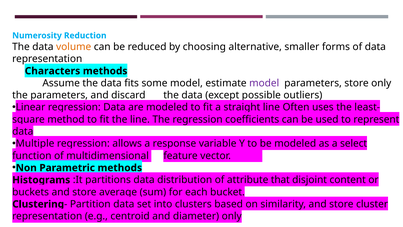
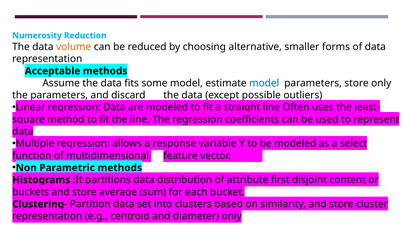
Characters: Characters -> Acceptable (53, 71)
model colour: purple -> blue (264, 83)
that: that -> first (280, 180)
